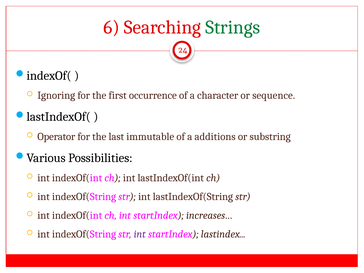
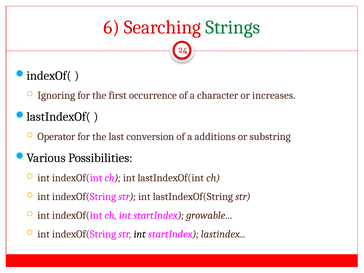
sequence: sequence -> increases (274, 95)
immutable: immutable -> conversion (150, 137)
increases…: increases… -> growable… (209, 215)
int colour: purple -> black (140, 234)
